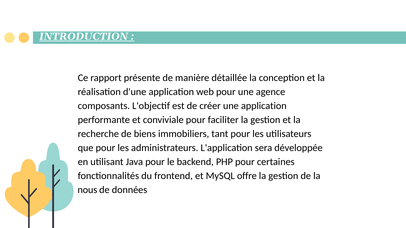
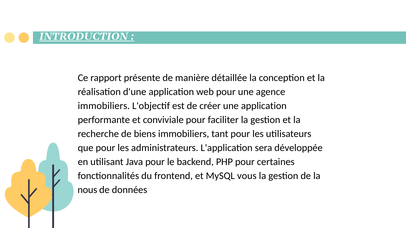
composants: composants -> immobiliers (104, 106)
offre: offre -> vous (247, 176)
